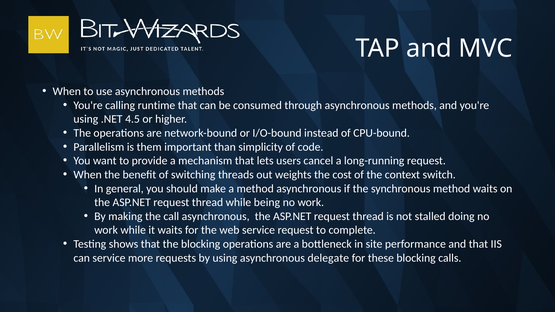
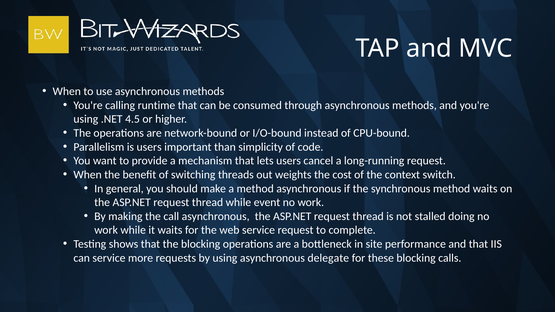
is them: them -> users (149, 147)
being: being -> event (267, 203)
